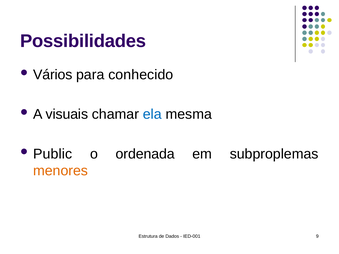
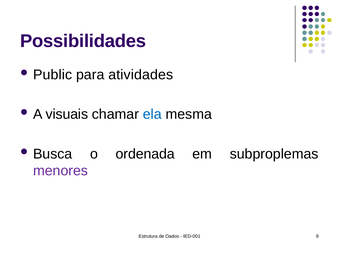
Vários: Vários -> Public (53, 75)
conhecido: conhecido -> atividades (141, 75)
Public: Public -> Busca (53, 154)
menores colour: orange -> purple (61, 171)
